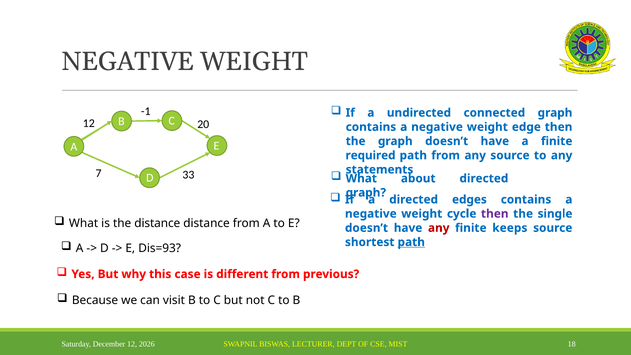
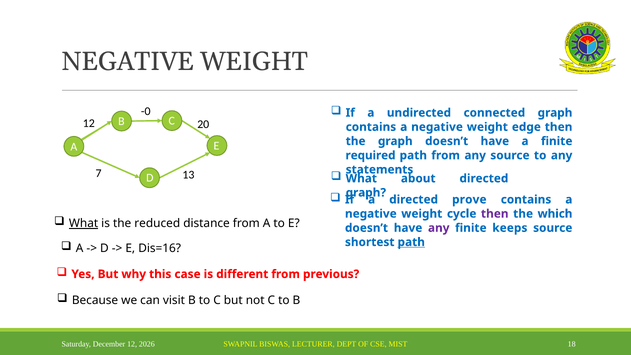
-1: -1 -> -0 (146, 111)
33: 33 -> 13 (188, 175)
edges: edges -> prove (469, 199)
single: single -> which (555, 214)
What underline: none -> present (84, 223)
the distance: distance -> reduced (157, 223)
any colour: red -> purple (439, 228)
Dis=93: Dis=93 -> Dis=16 (160, 248)
